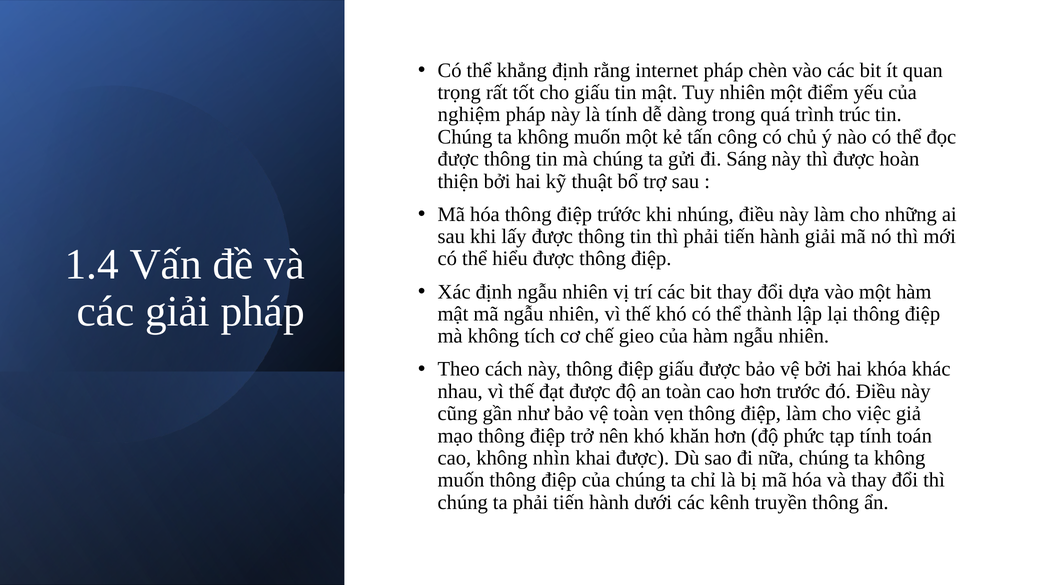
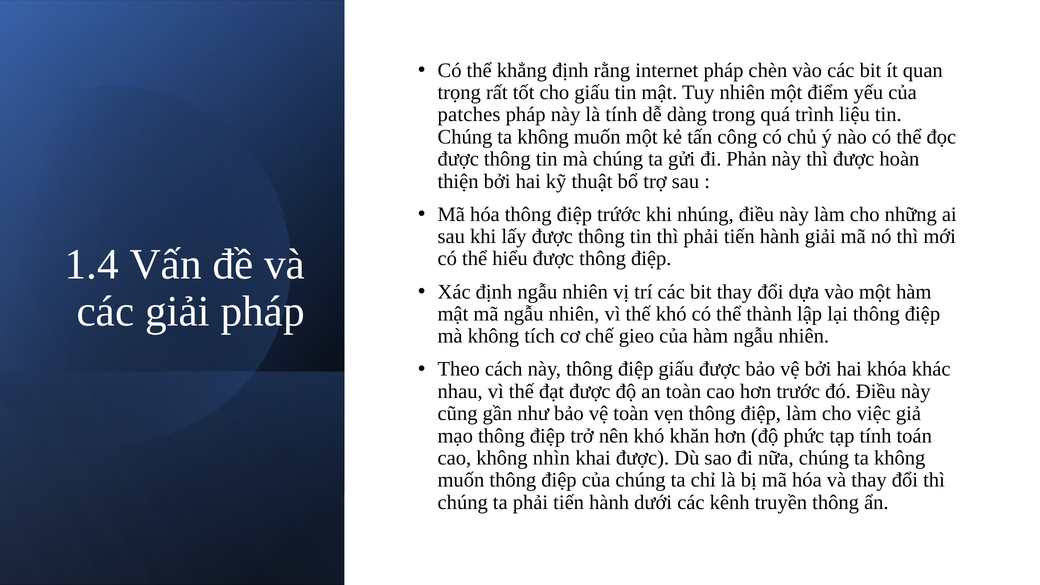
nghiệm: nghiệm -> patches (469, 115)
trúc: trúc -> liệu (854, 115)
Sáng: Sáng -> Phản (747, 159)
